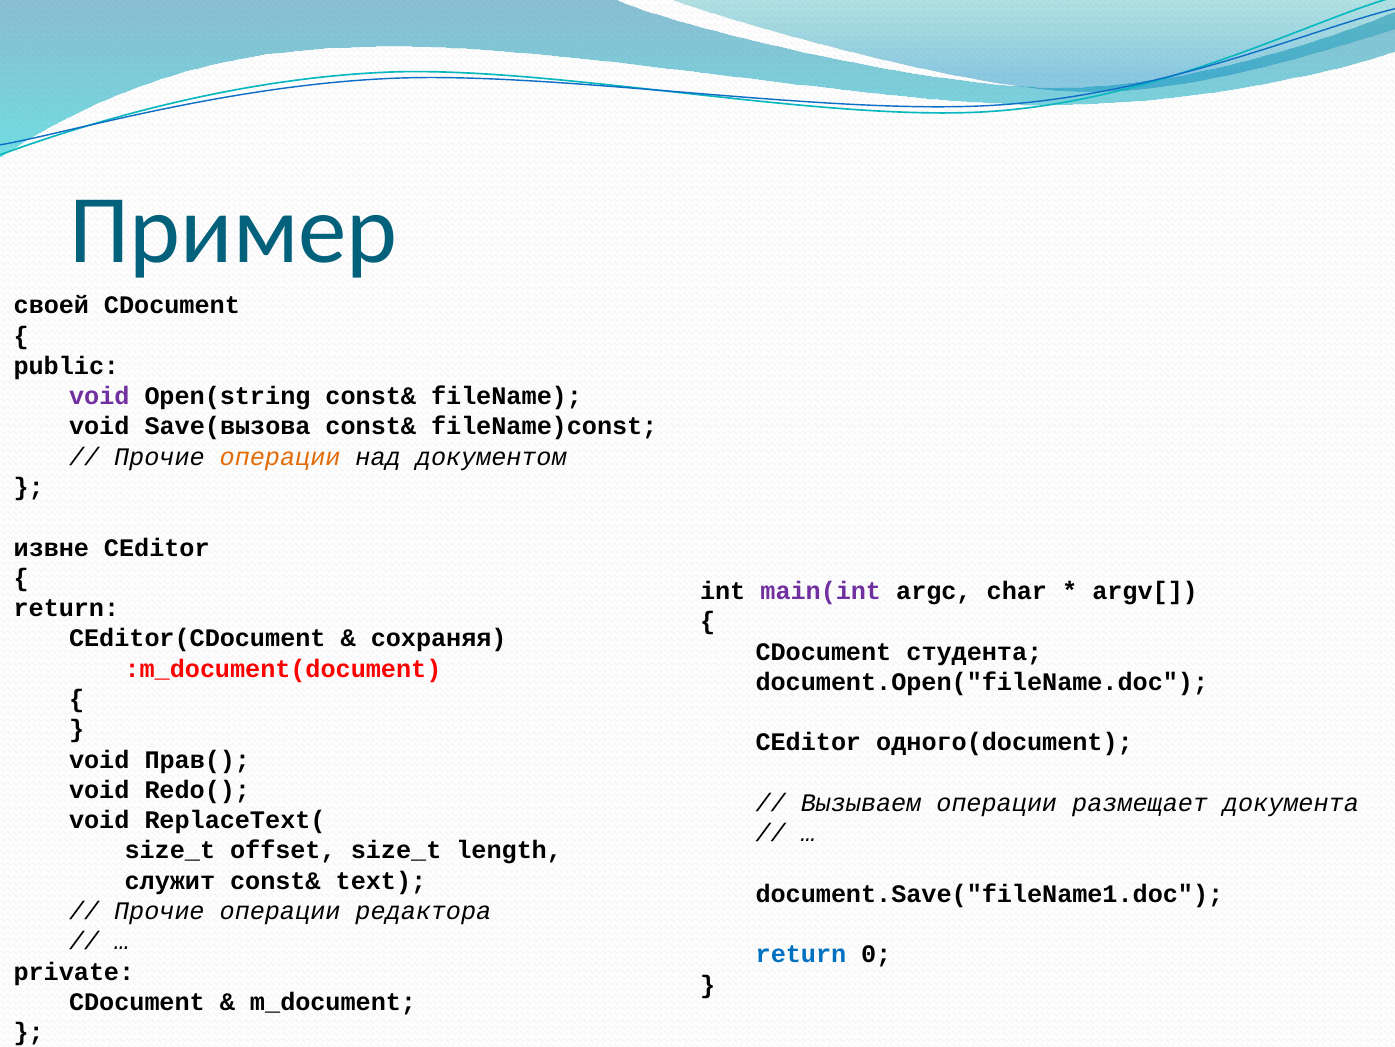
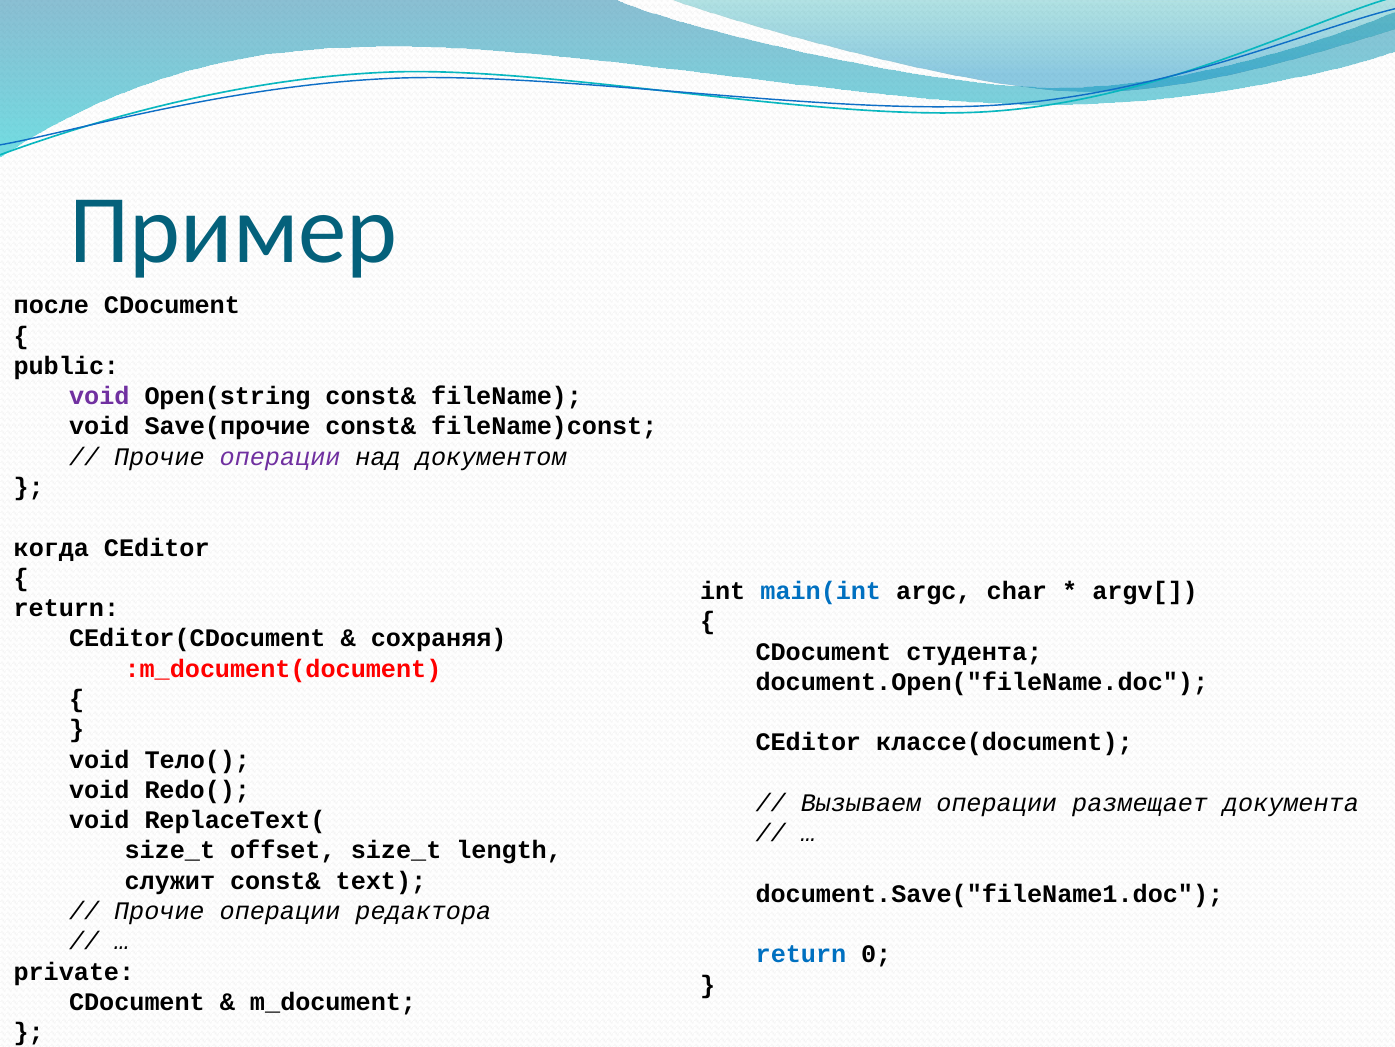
своей: своей -> после (51, 305)
Save(вызова: Save(вызова -> Save(прочие (228, 426)
операции colour: orange -> purple (280, 457)
извне: извне -> когда (51, 547)
main(int colour: purple -> blue (821, 591)
одного(document: одного(document -> классе(document (1005, 742)
Прав(: Прав( -> Тело( (197, 759)
